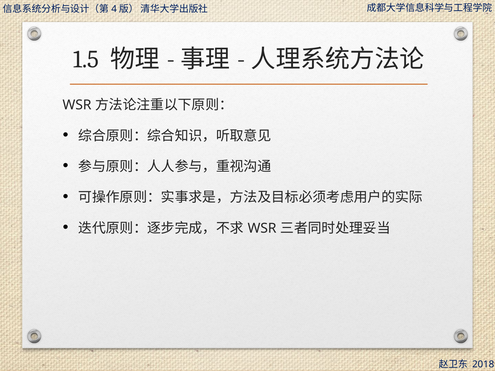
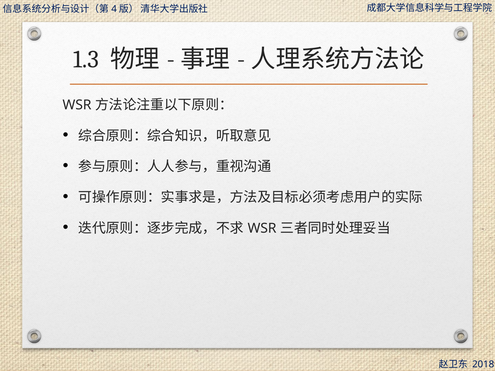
1.5: 1.5 -> 1.3 (86, 59)
